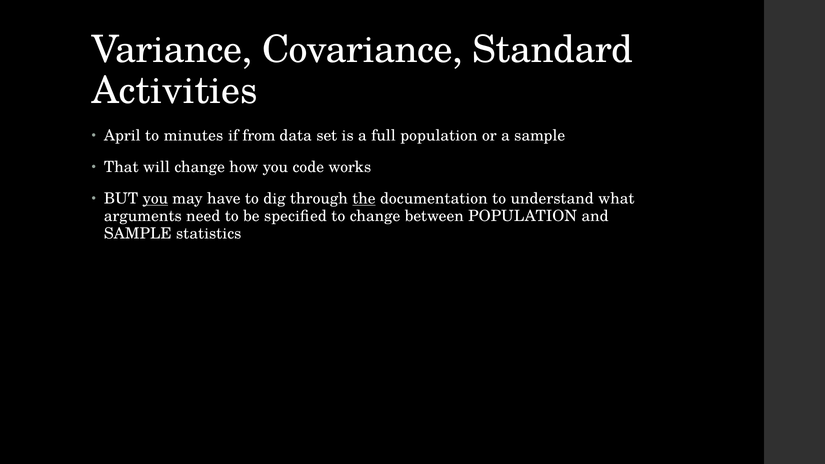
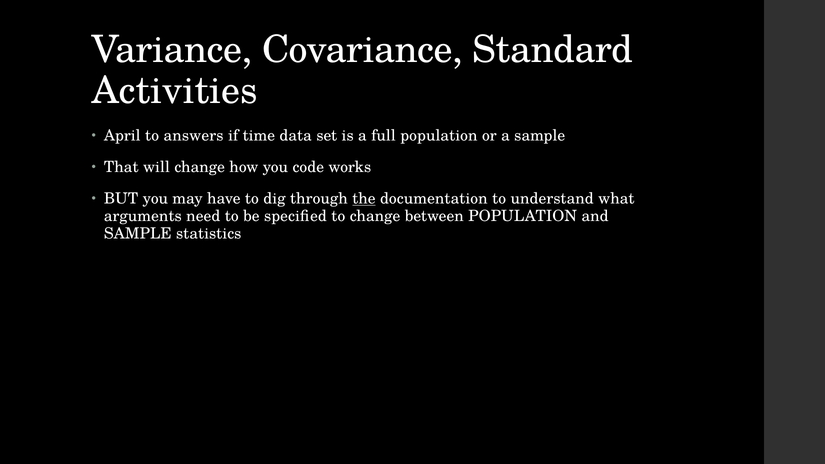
minutes: minutes -> answers (194, 136)
from: from -> time (259, 136)
you underline: present -> none (155, 199)
